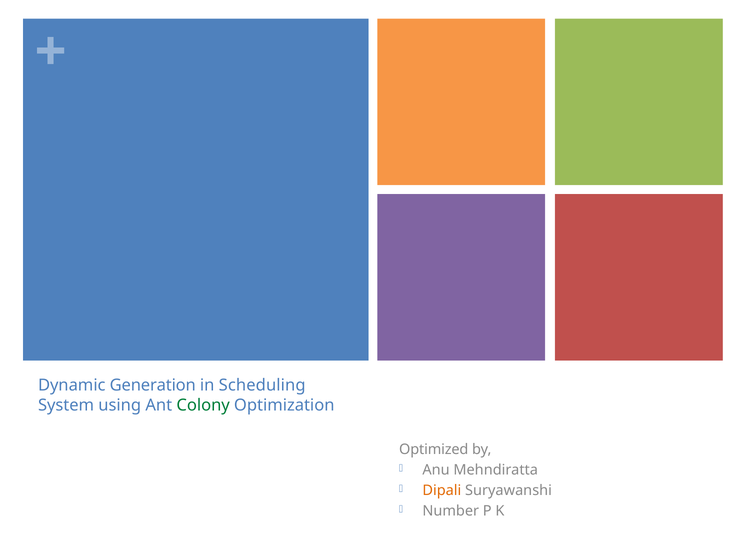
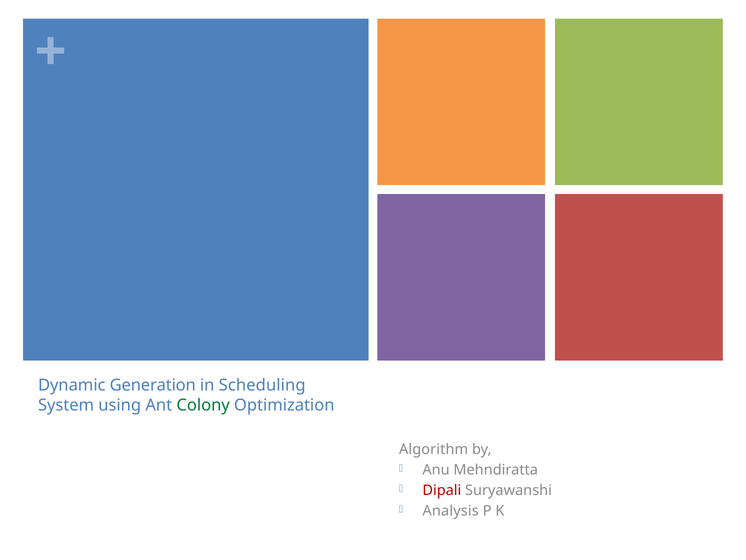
Optimized: Optimized -> Algorithm (434, 449)
Dipali colour: orange -> red (442, 490)
Number: Number -> Analysis (451, 511)
